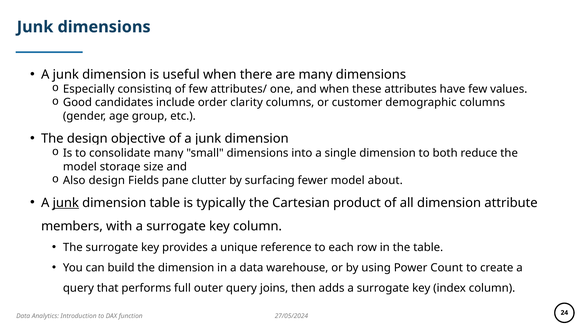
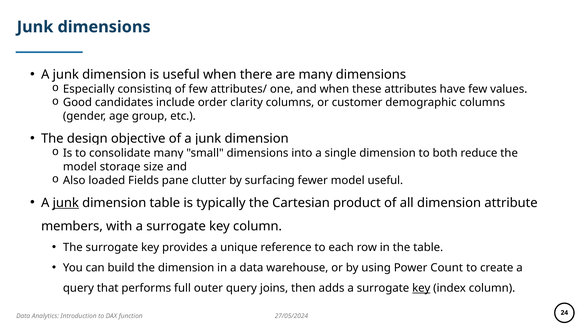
Also design: design -> loaded (107, 181)
model about: about -> useful (385, 181)
key underline: none -> present (421, 289)
